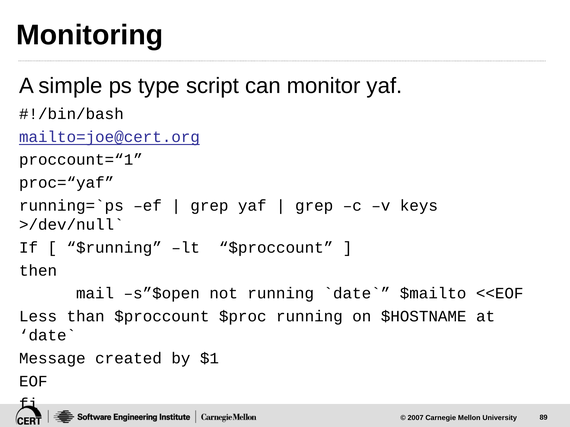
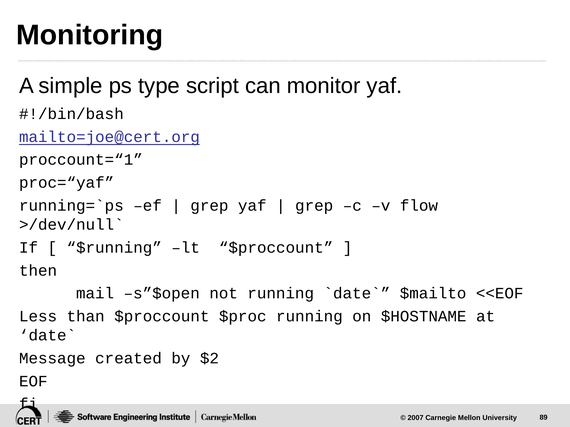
keys: keys -> flow (419, 206)
$1: $1 -> $2 (209, 359)
